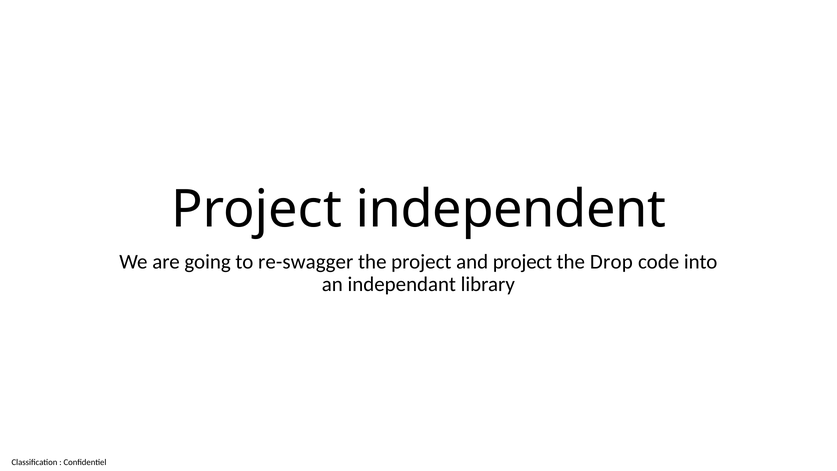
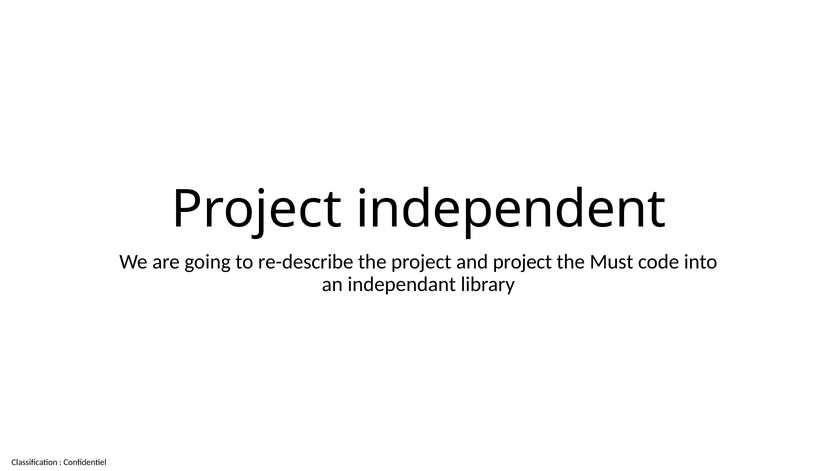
re-swagger: re-swagger -> re-describe (306, 262)
Drop: Drop -> Must (612, 262)
